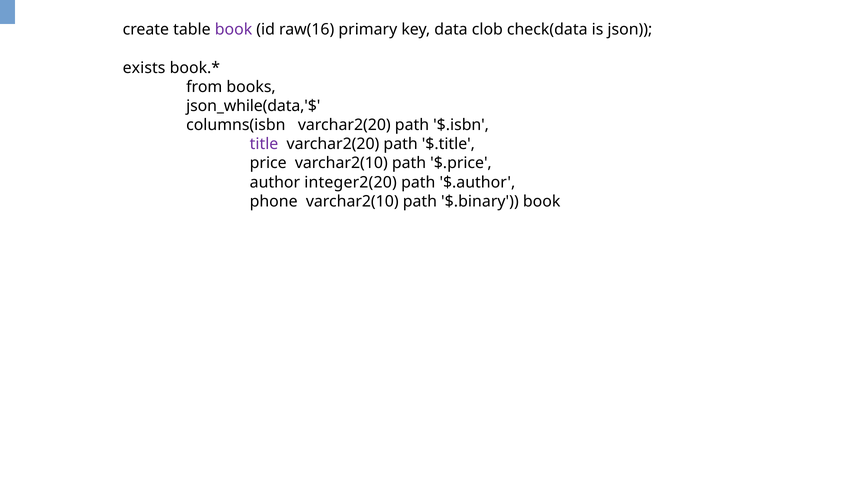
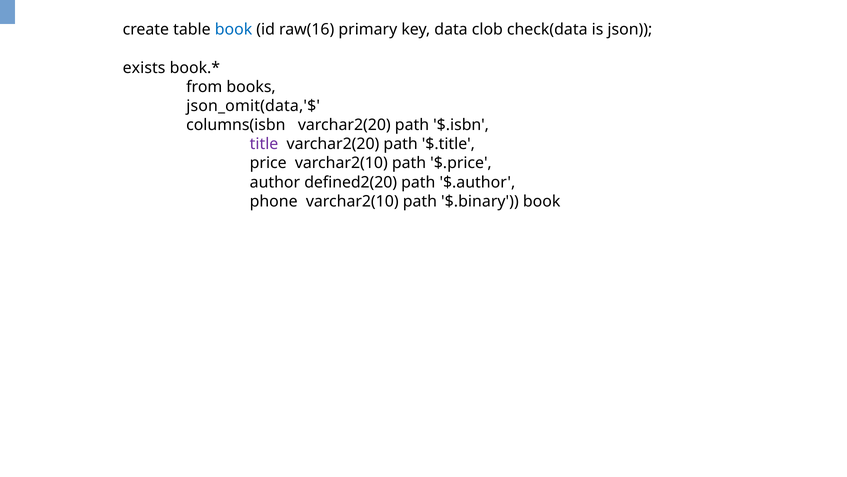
book colour: purple -> blue (234, 30)
json_while(data,'$: json_while(data,'$ -> json_omit(data,'$ (253, 106)
integer2(20: integer2(20 -> defined2(20 (351, 182)
